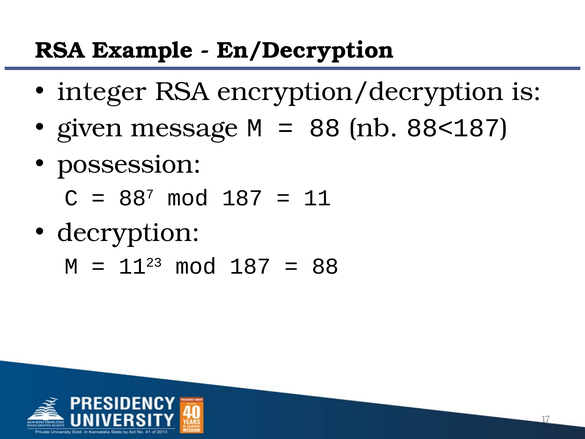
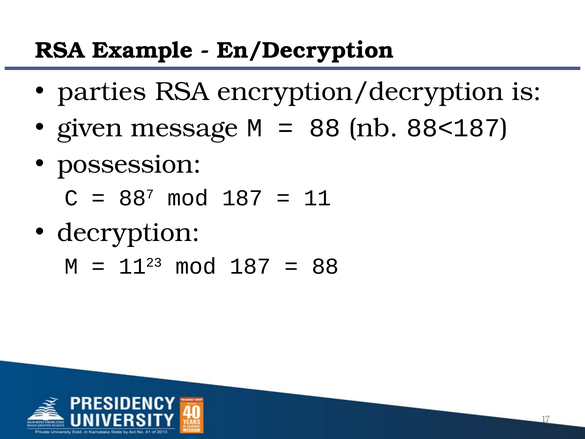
integer: integer -> parties (102, 91)
